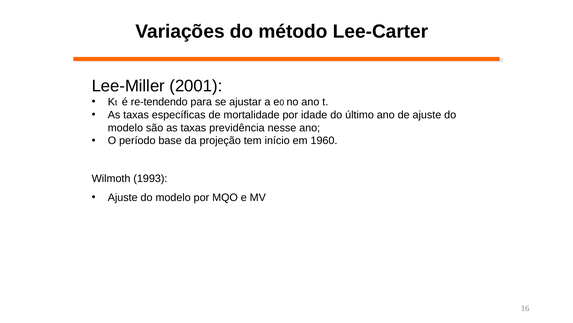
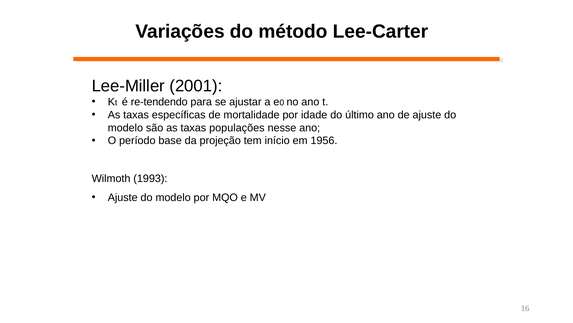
previdência: previdência -> populações (237, 128)
1960: 1960 -> 1956 (324, 140)
